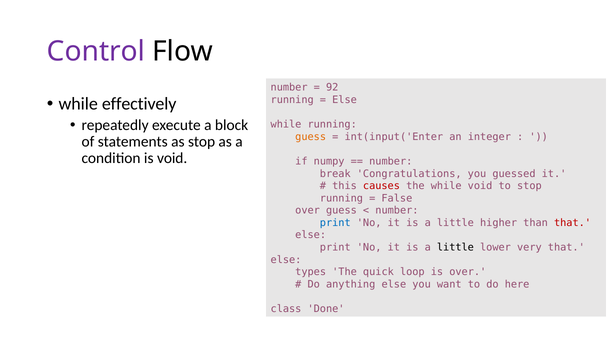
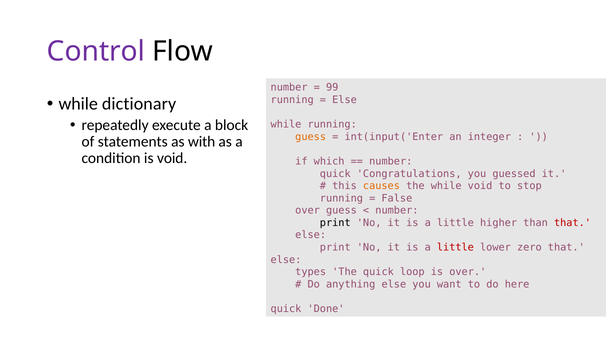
92: 92 -> 99 (332, 88)
effectively: effectively -> dictionary (139, 104)
as stop: stop -> with (202, 142)
numpy: numpy -> which (329, 162)
break: break -> quick (335, 174)
causes colour: red -> orange (381, 186)
print colour: blue -> black (335, 223)
little colour: black -> red (455, 248)
very: very -> zero (529, 248)
class: class -> quick (286, 309)
